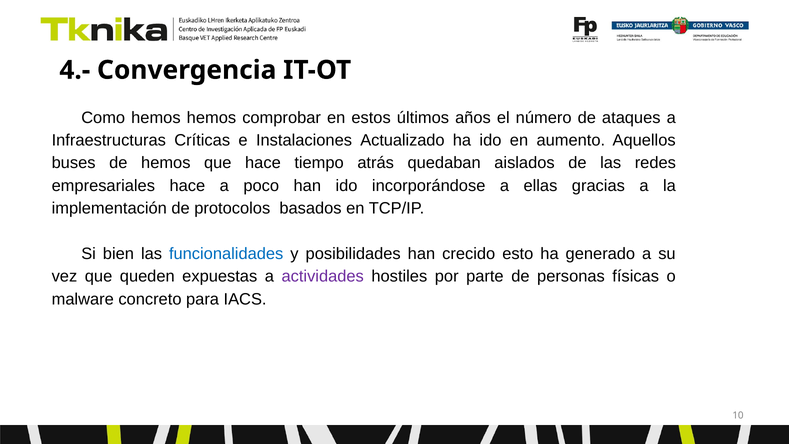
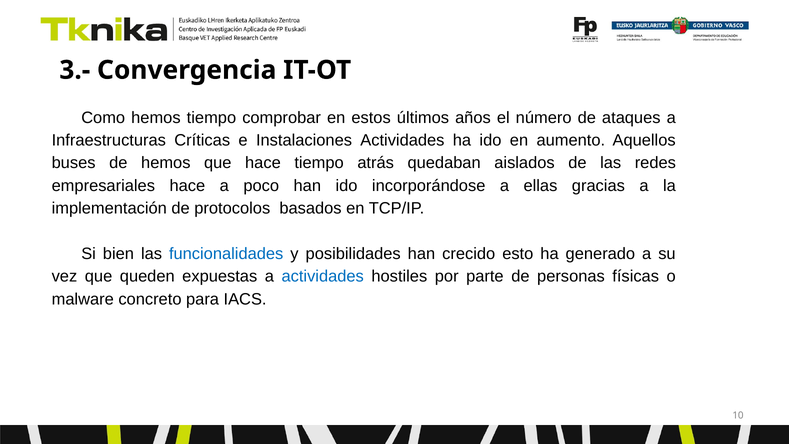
4.-: 4.- -> 3.- (75, 70)
hemos hemos: hemos -> tiempo (211, 118)
Instalaciones Actualizado: Actualizado -> Actividades (402, 140)
actividades colour: purple -> blue (323, 276)
